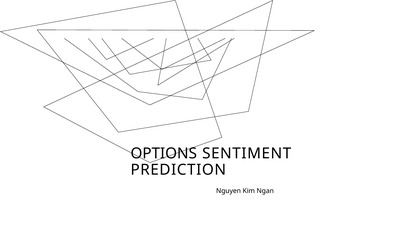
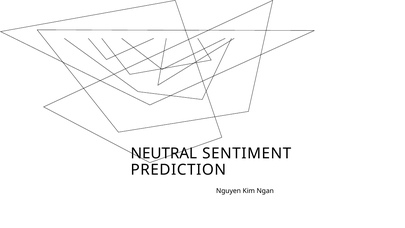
OPTIONS: OPTIONS -> NEUTRAL (164, 153)
